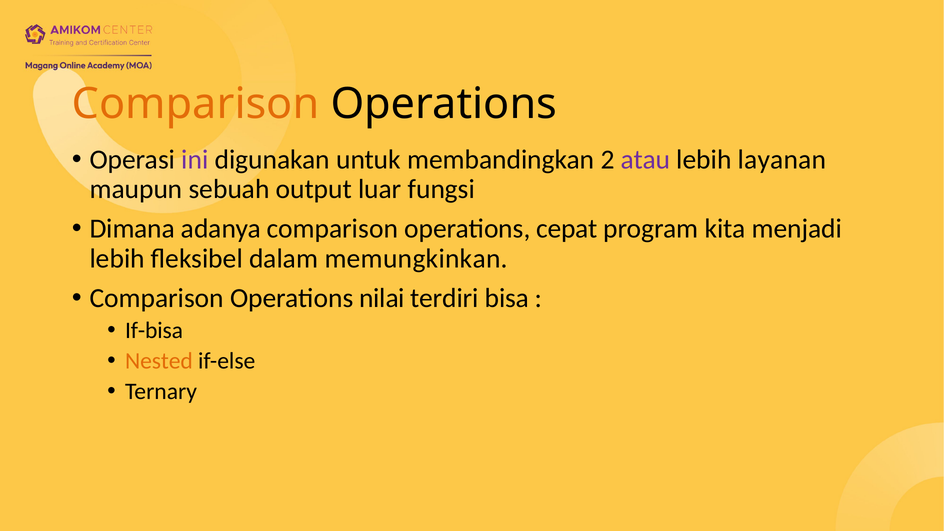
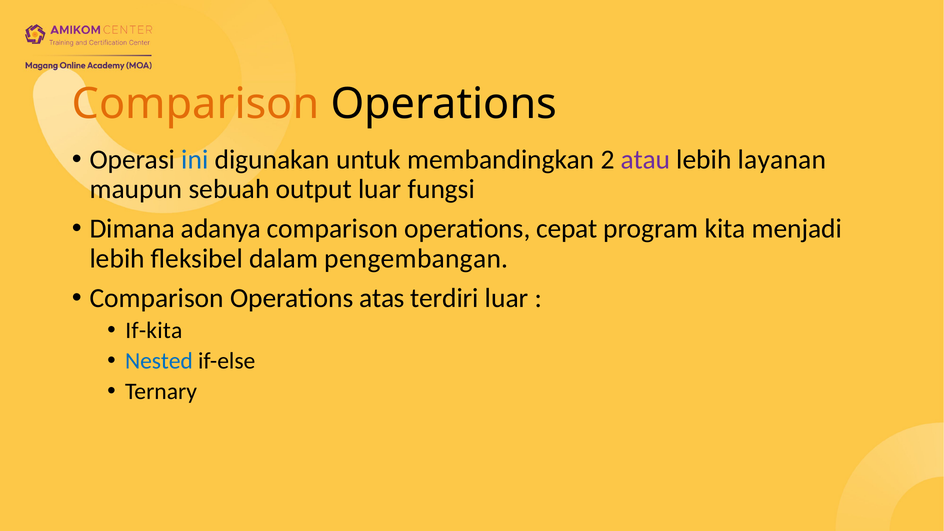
ini colour: purple -> blue (195, 160)
memungkinkan: memungkinkan -> pengembangan (416, 258)
nilai: nilai -> atas (382, 298)
terdiri bisa: bisa -> luar (507, 298)
If-bisa: If-bisa -> If-kita (154, 331)
Nested colour: orange -> blue (159, 361)
